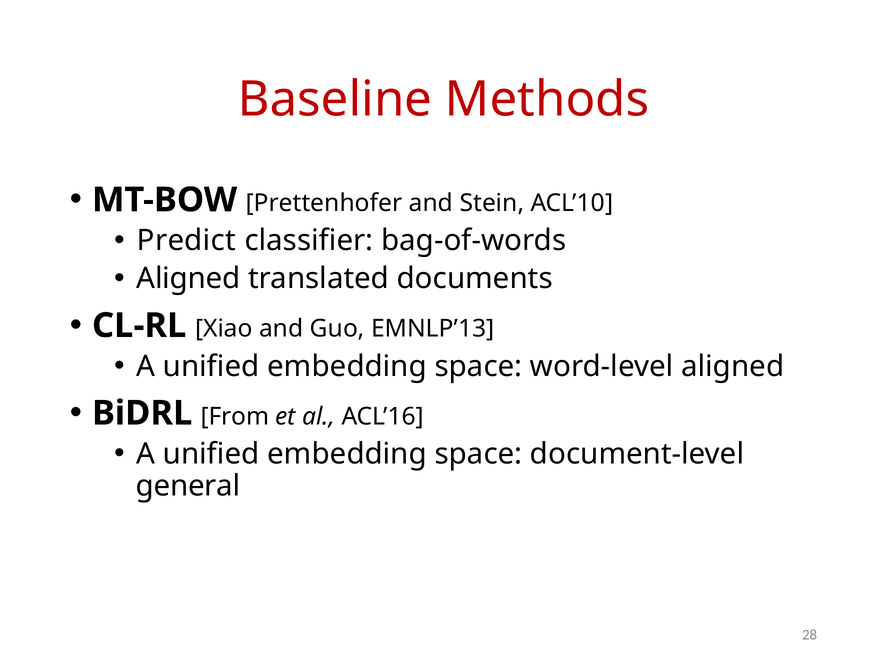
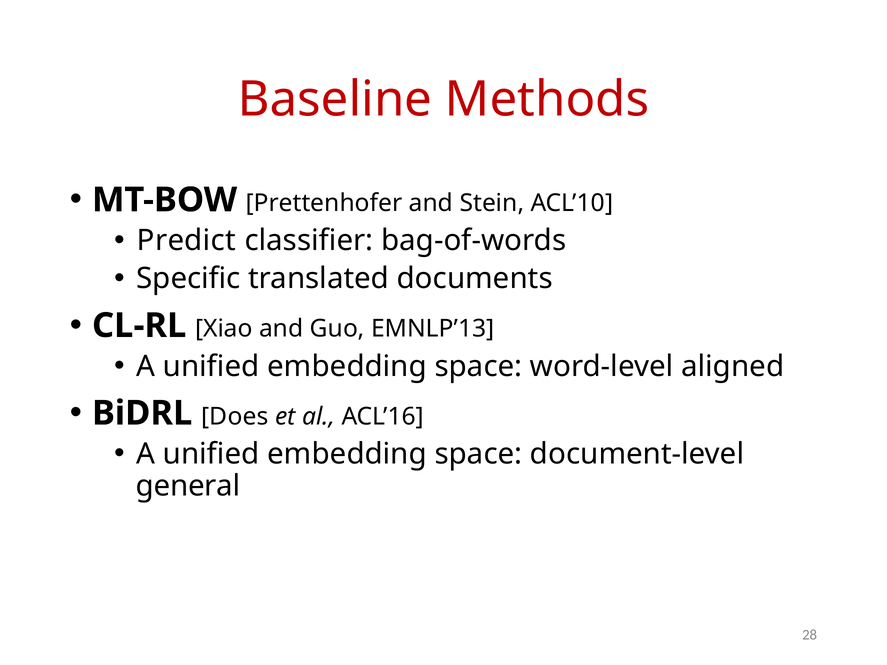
Aligned: Aligned -> Specific (188, 279)
From: From -> Does (235, 417)
